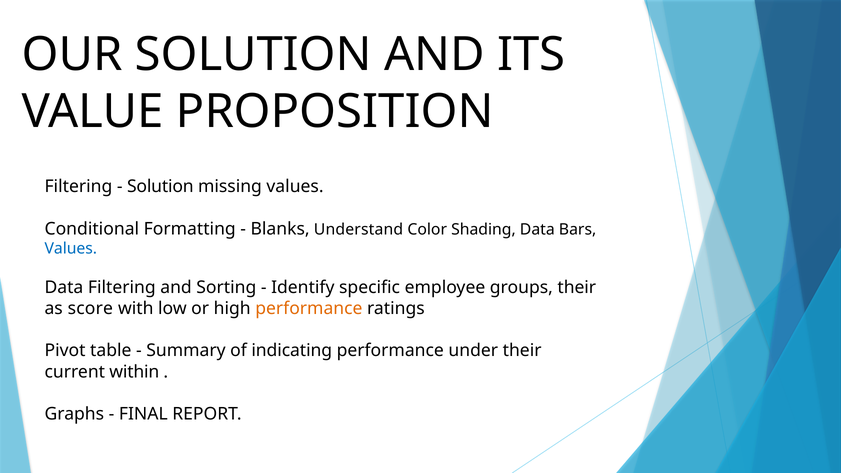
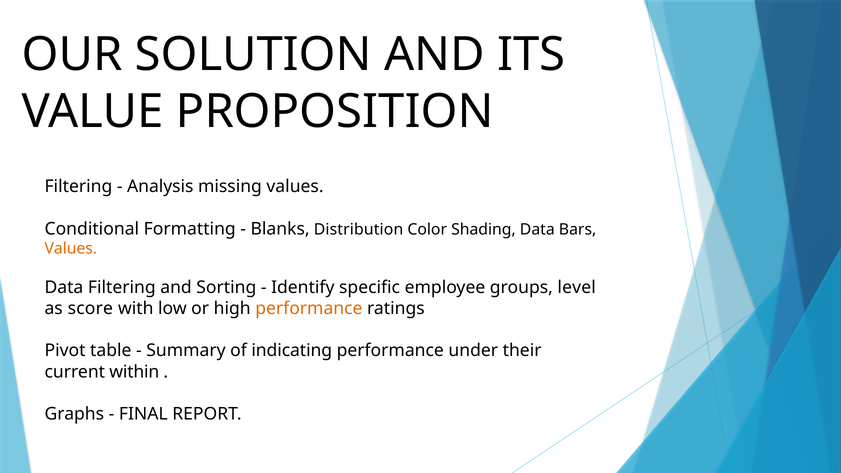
Solution: Solution -> Analysis (160, 187)
Understand: Understand -> Distribution (359, 229)
Values colour: blue -> orange (71, 249)
groups their: their -> level (577, 288)
